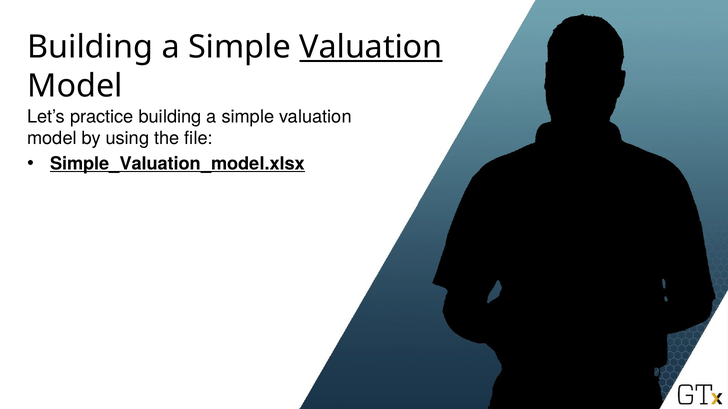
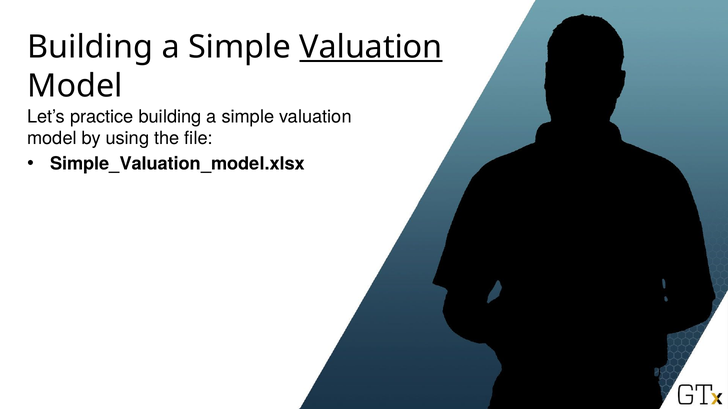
Simple_Valuation_model.xlsx underline: present -> none (177, 164)
